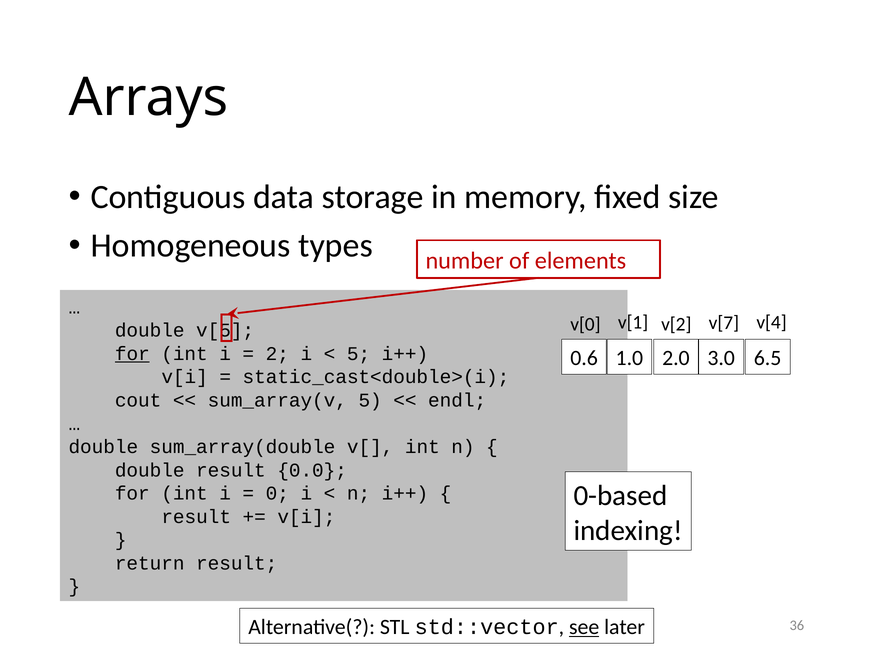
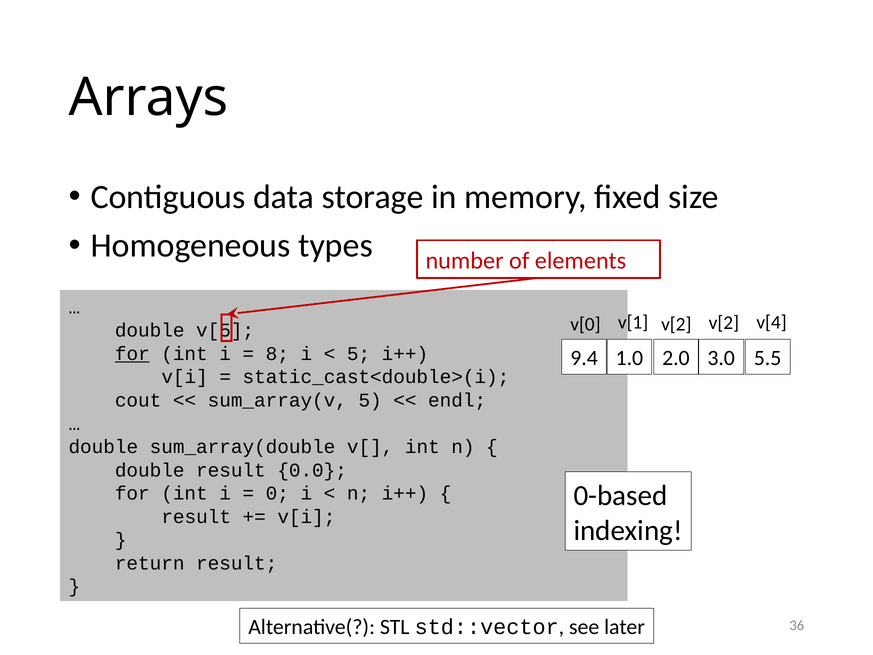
v[2 v[7: v[7 -> v[2 (724, 323)
2: 2 -> 8 (277, 354)
0.6: 0.6 -> 9.4 (584, 358)
6.5: 6.5 -> 5.5 (768, 358)
see underline: present -> none (584, 627)
